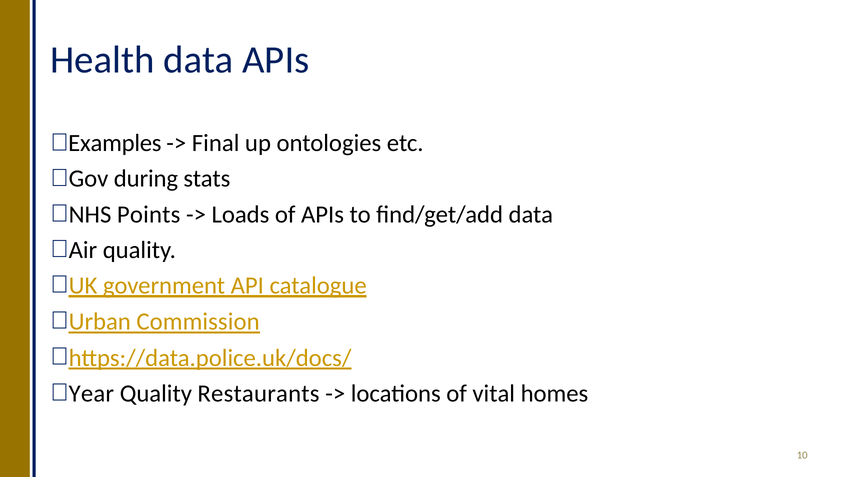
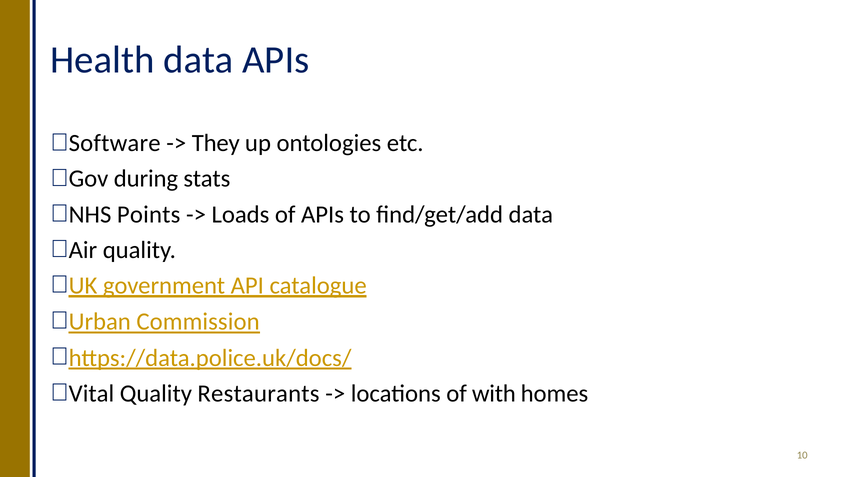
Examples: Examples -> Software (115, 143)
Final: Final -> They (216, 143)
Year: Year -> Vital (91, 393)
vital: vital -> with (494, 393)
